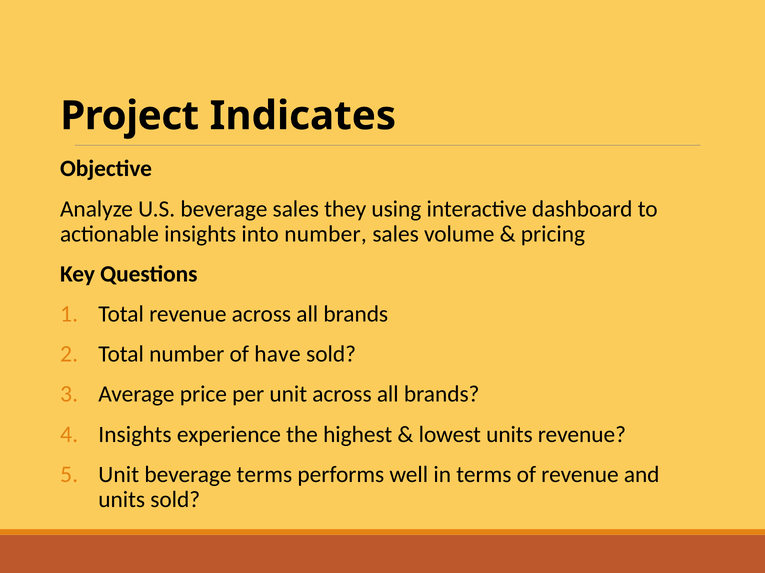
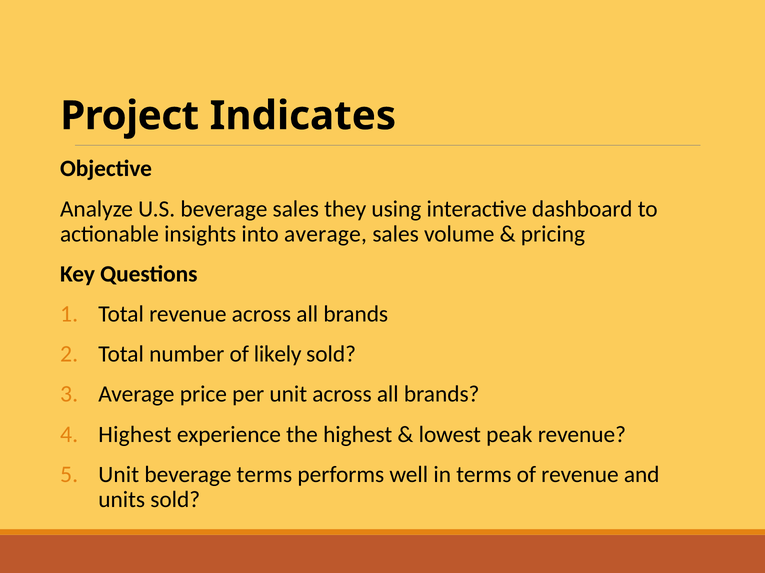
into number: number -> average (325, 234)
have: have -> likely (278, 355)
Insights: Insights -> Highest (135, 435)
lowest units: units -> peak (509, 435)
